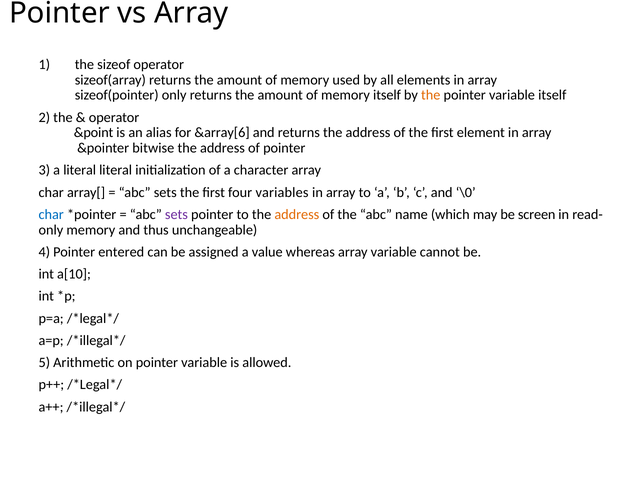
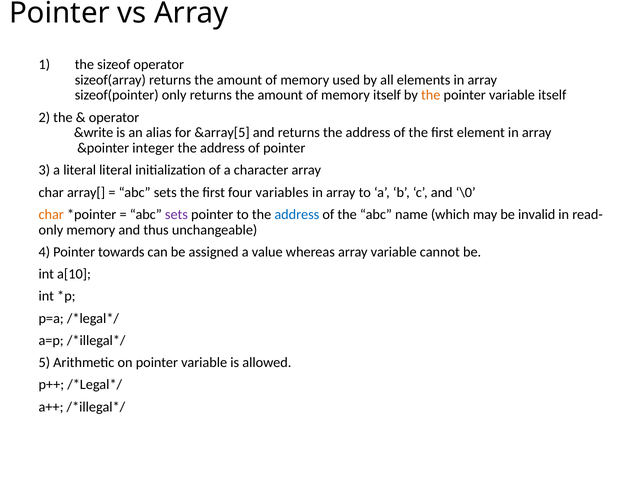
&point: &point -> &write (94, 133)
&array[6: &array[6 -> &array[5 (222, 133)
bitwise: bitwise -> integer (153, 148)
char colour: blue -> orange (51, 215)
address colour: orange -> blue (297, 215)
screen: screen -> invalid (537, 215)
entered: entered -> towards (121, 252)
